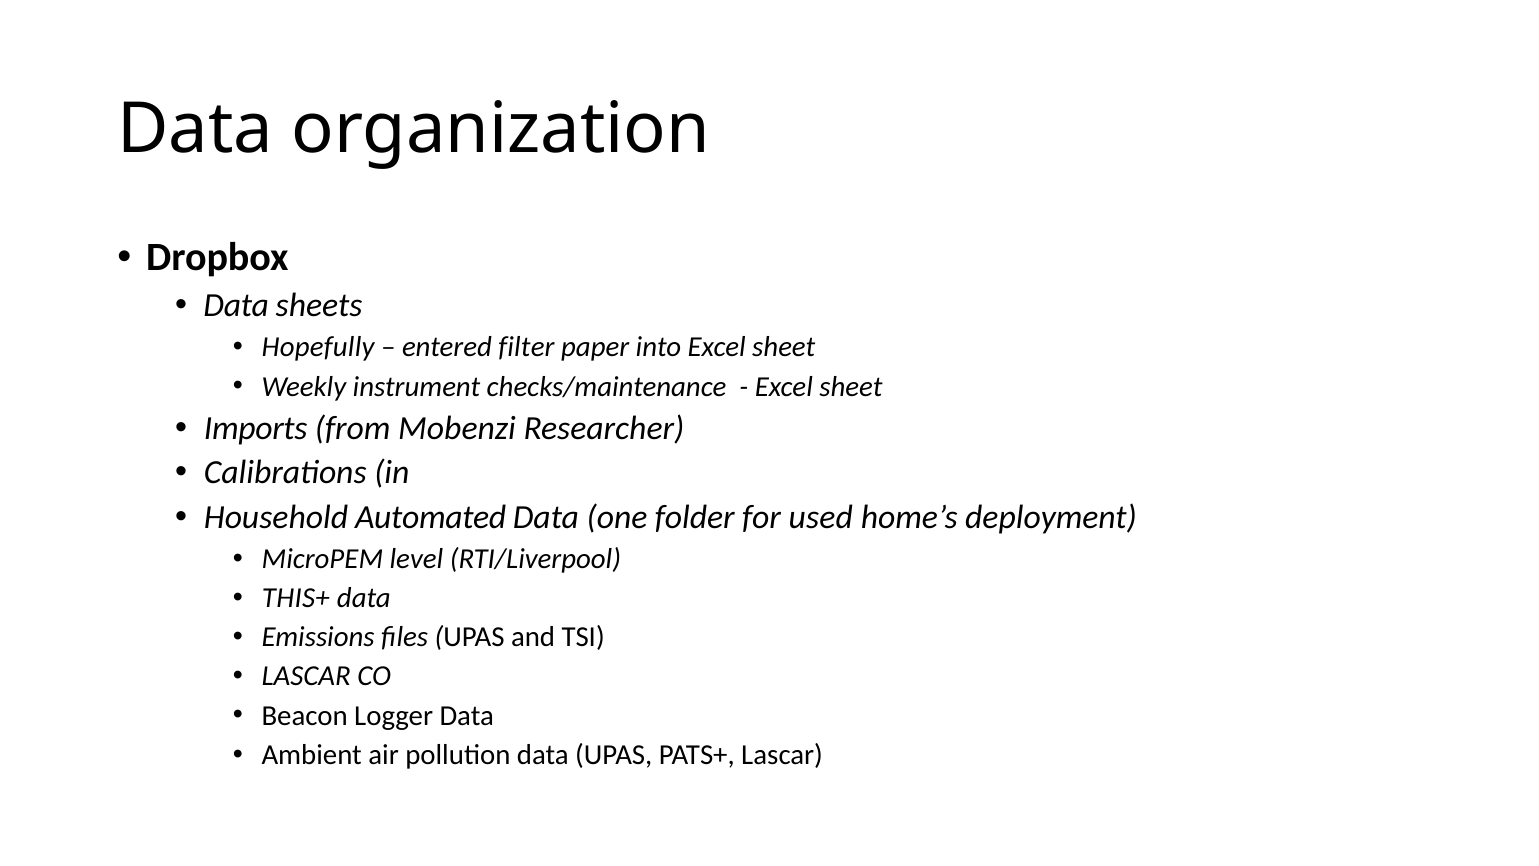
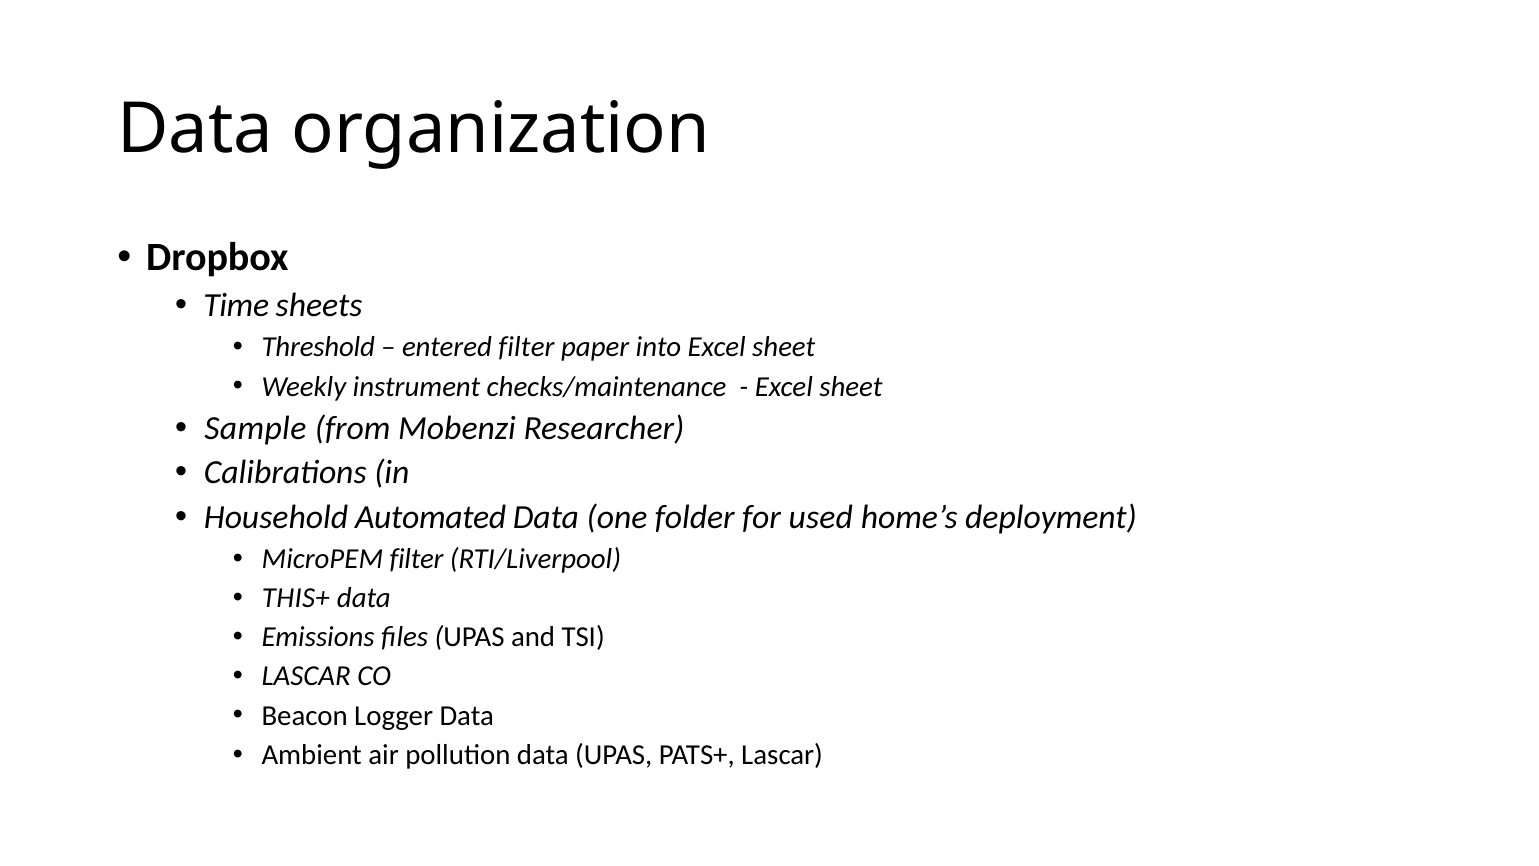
Data: Data -> Time (236, 305)
Hopefully: Hopefully -> Threshold (318, 347)
Imports: Imports -> Sample (255, 428)
MicroPEM level: level -> filter (417, 559)
